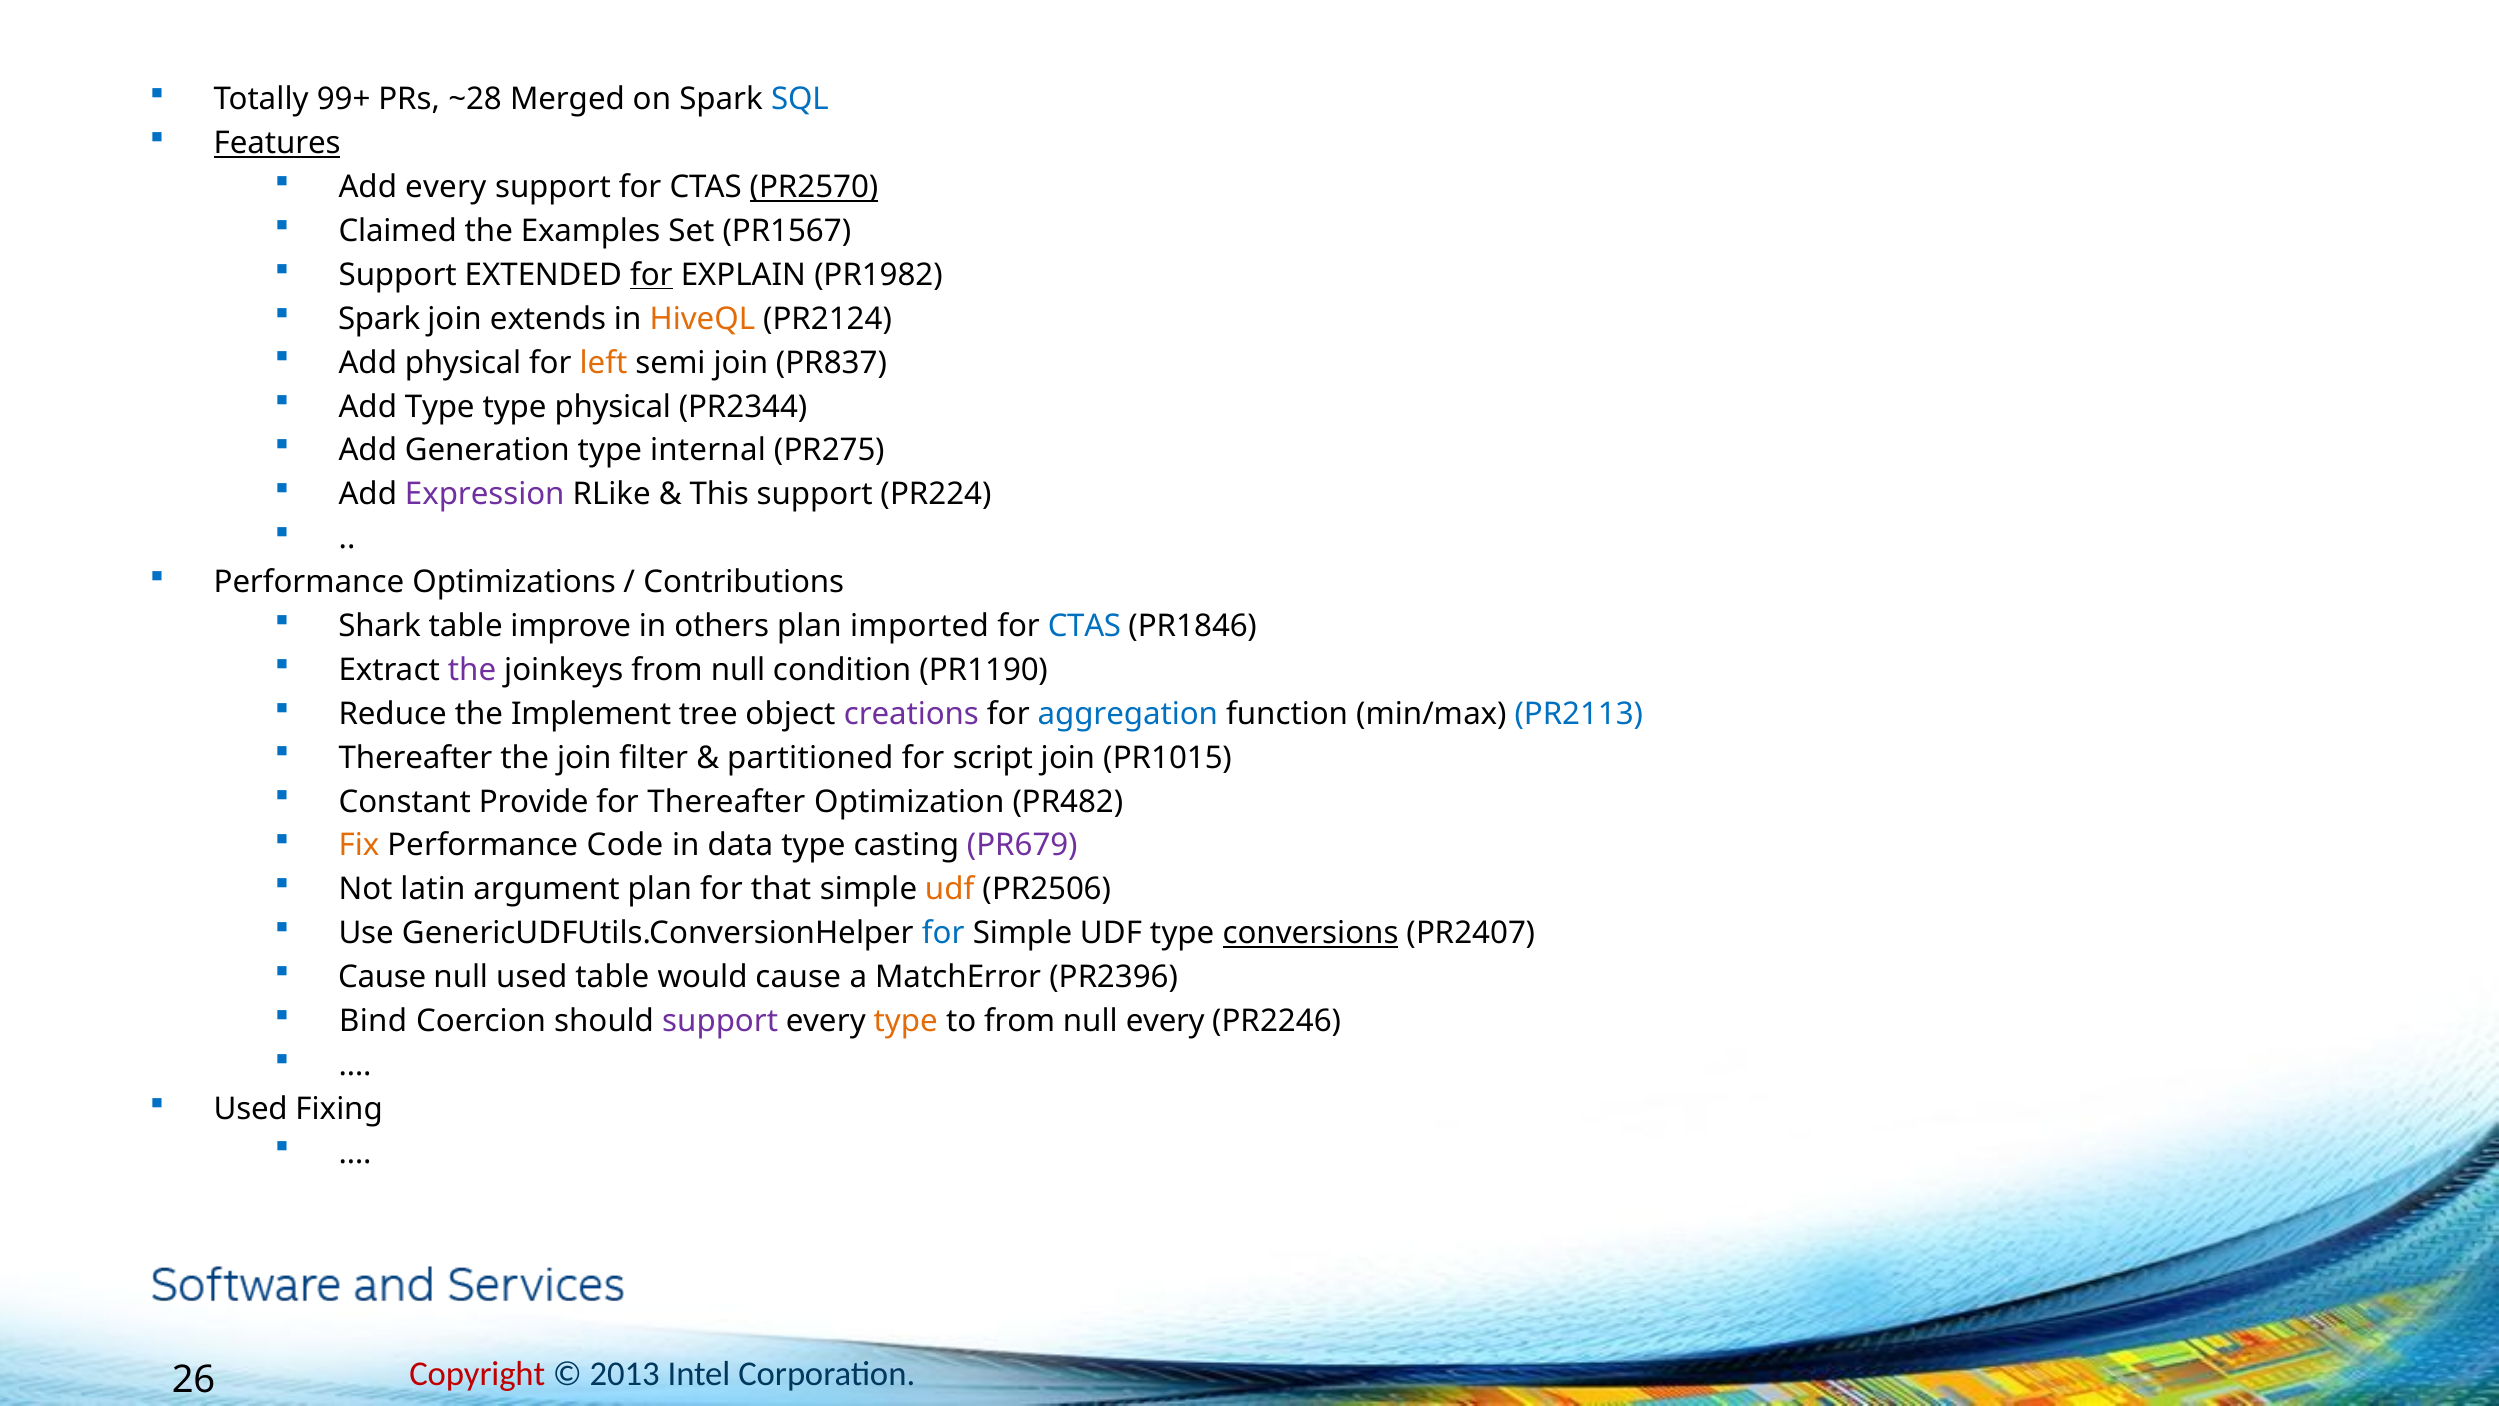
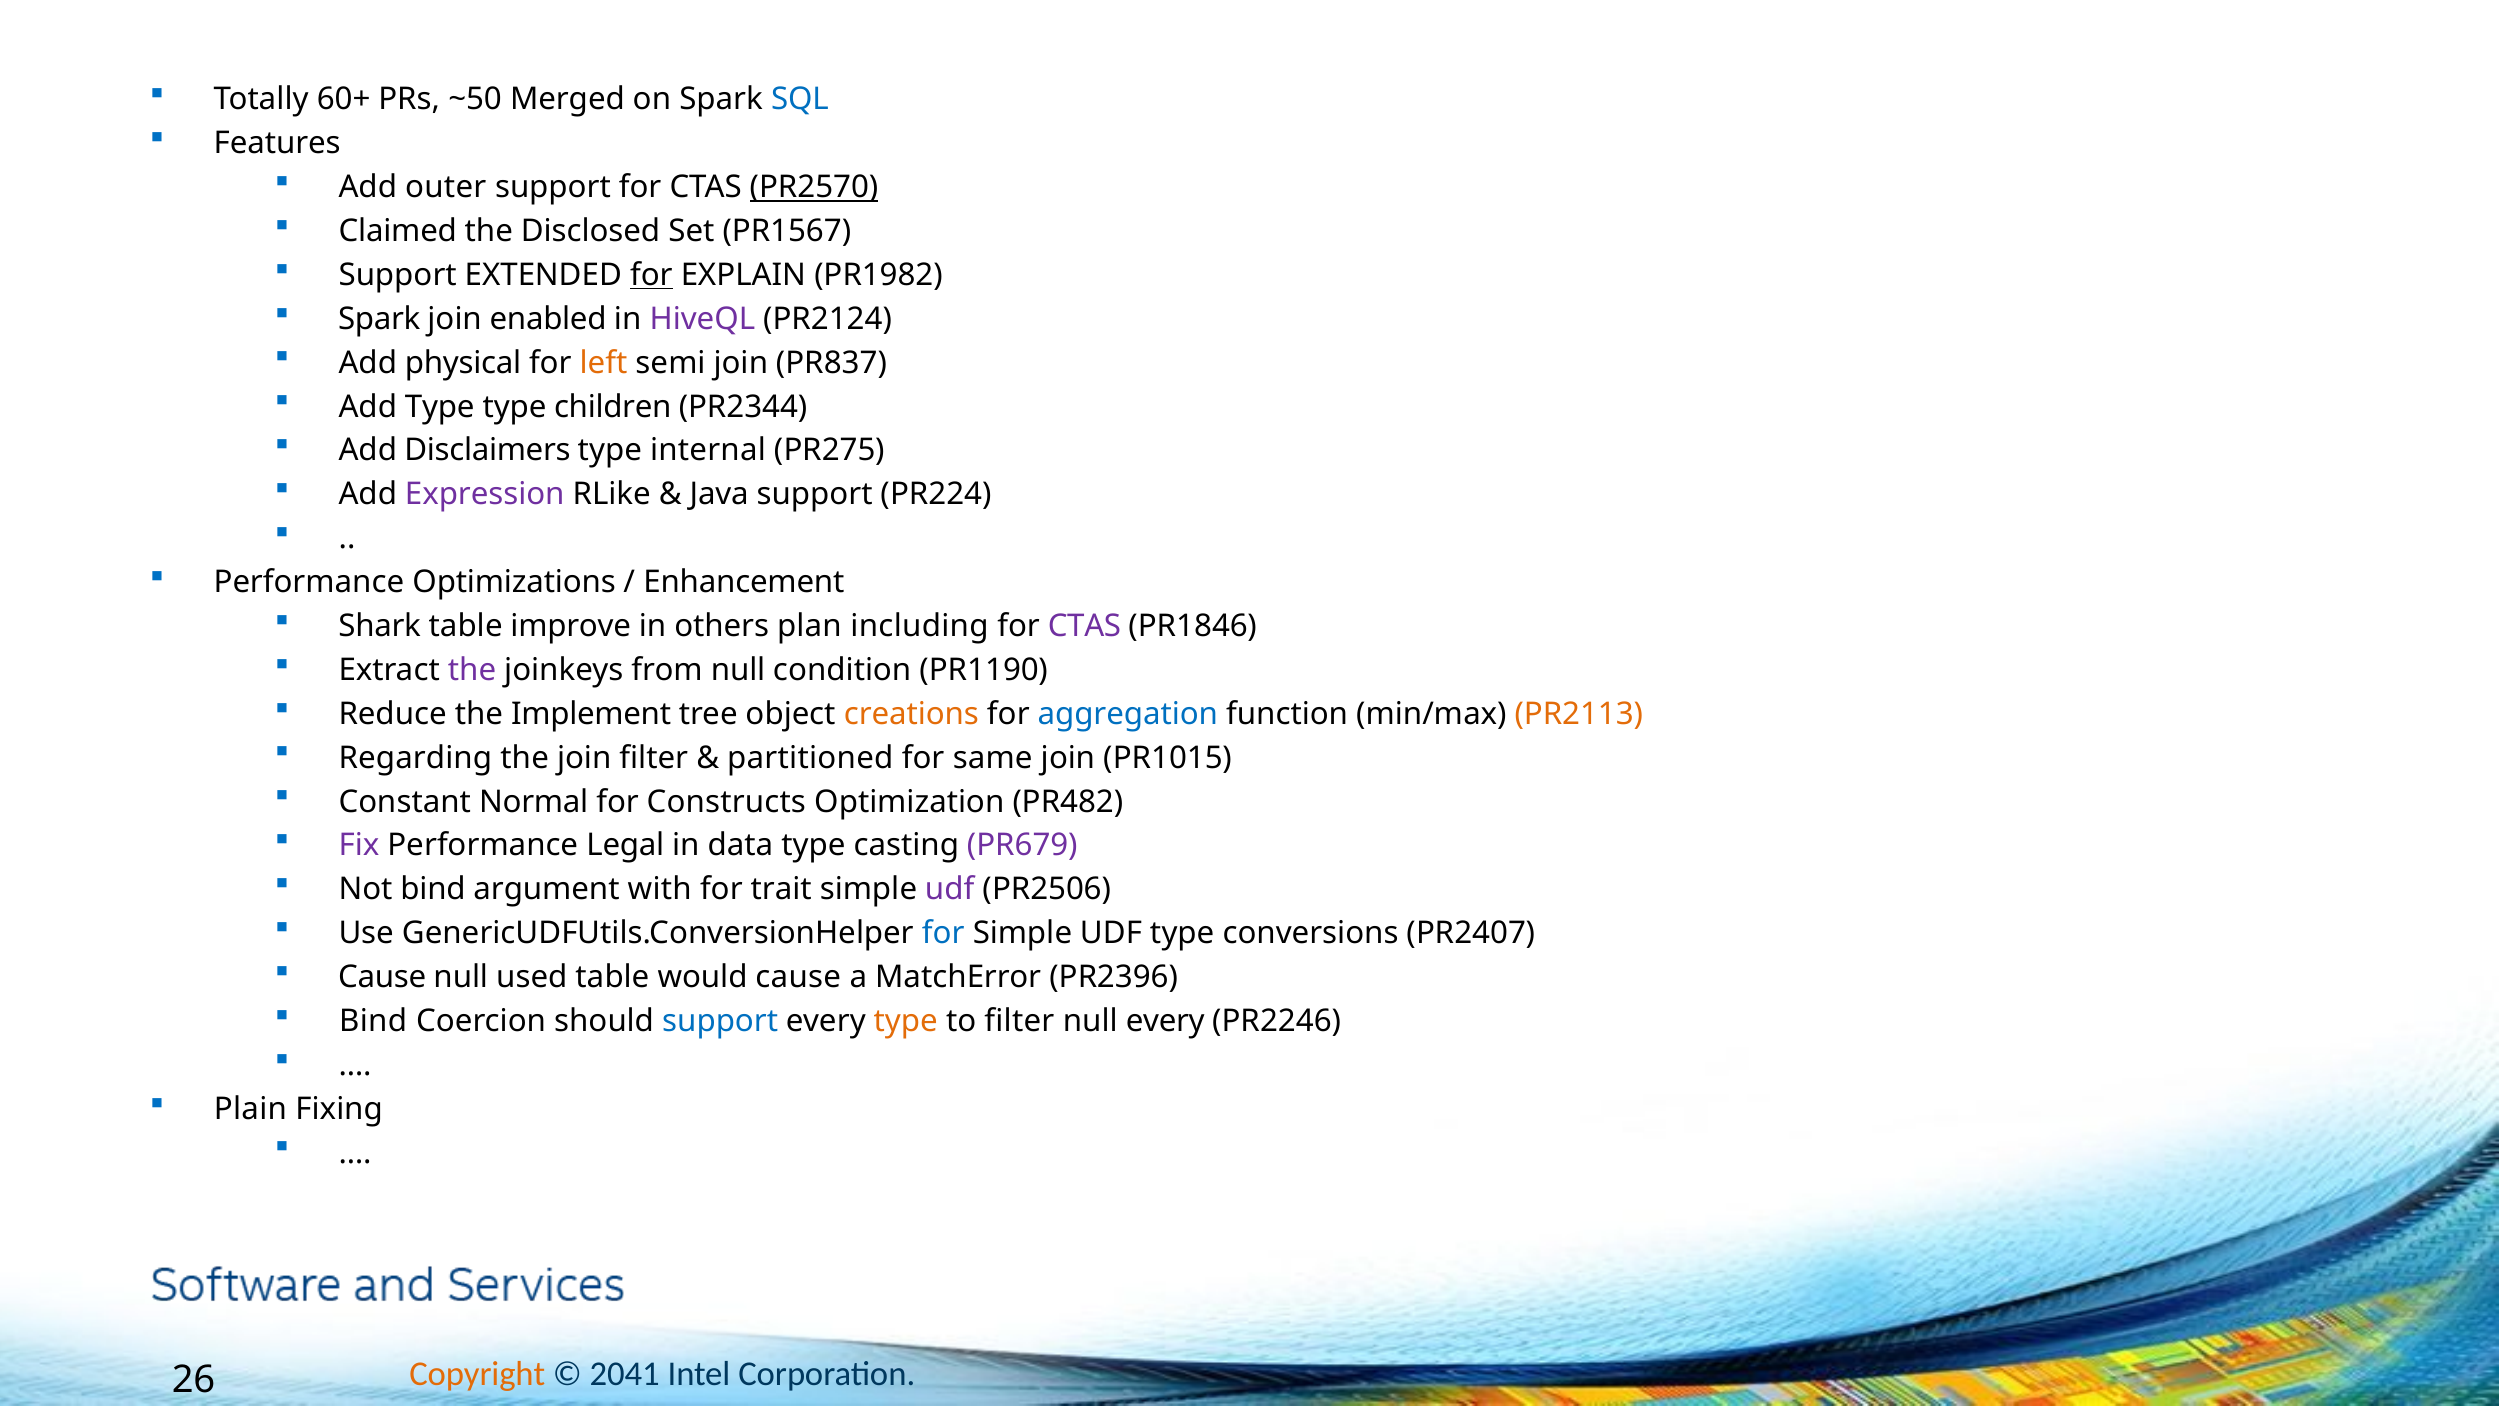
99+: 99+ -> 60+ (344, 99)
~28: ~28 -> ~50 (475, 99)
Features underline: present -> none (277, 143)
Add every: every -> outer (446, 187)
Examples: Examples -> Disclosed (591, 231)
extends: extends -> enabled (548, 319)
HiveQL colour: orange -> purple (702, 319)
type physical: physical -> children (613, 407)
Generation: Generation -> Disclaimers (488, 451)
This: This -> Java (719, 494)
Contributions: Contributions -> Enhancement (744, 582)
imported: imported -> including (920, 626)
CTAS colour: blue -> purple (1084, 626)
creations colour: purple -> orange (911, 714)
PR2113 colour: blue -> orange (1579, 714)
Thereafter: Thereafter -> Regarding (415, 758)
script: script -> same (993, 758)
Provide: Provide -> Normal (534, 802)
for Thereafter: Thereafter -> Constructs (726, 802)
Fix colour: orange -> purple (359, 845)
Code: Code -> Legal (625, 845)
Not latin: latin -> bind (433, 889)
argument plan: plan -> with (660, 889)
that: that -> trait (781, 889)
udf colour: orange -> purple (950, 889)
conversions underline: present -> none (1311, 933)
support colour: purple -> blue (720, 1021)
to from: from -> filter (1019, 1021)
Used: Used -> Plain (250, 1109)
Copyright colour: red -> orange (477, 1374)
2013: 2013 -> 2041 (625, 1374)
